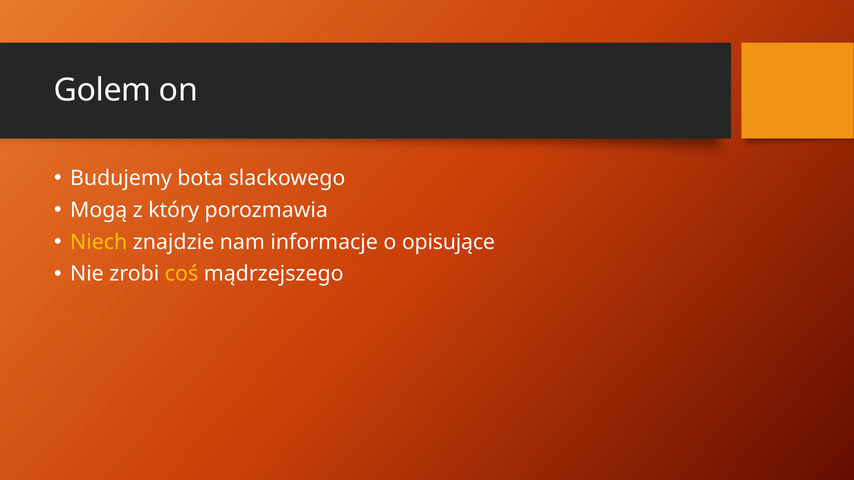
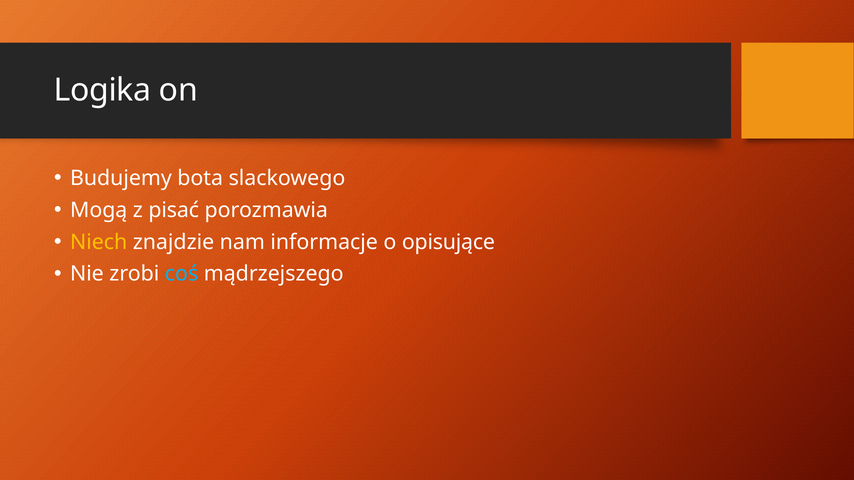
Golem: Golem -> Logika (102, 90)
który: który -> pisać (174, 210)
coś colour: yellow -> light blue (182, 274)
